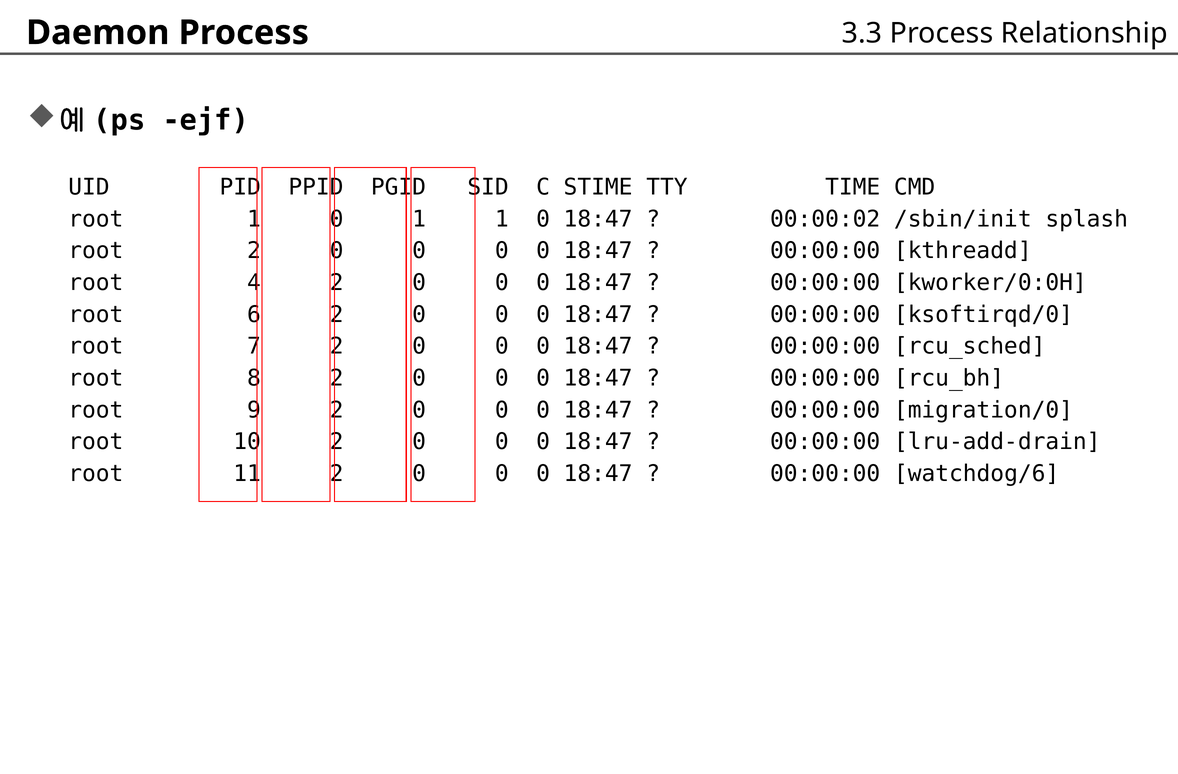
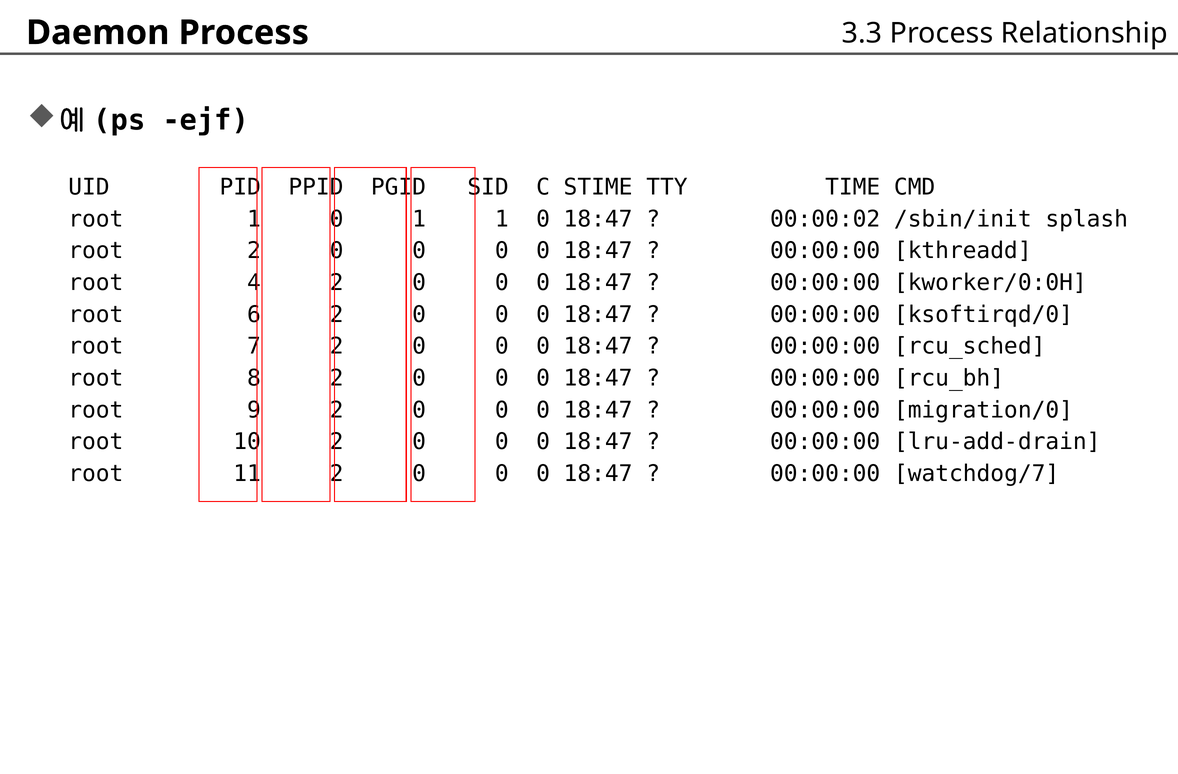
watchdog/6: watchdog/6 -> watchdog/7 (977, 473)
